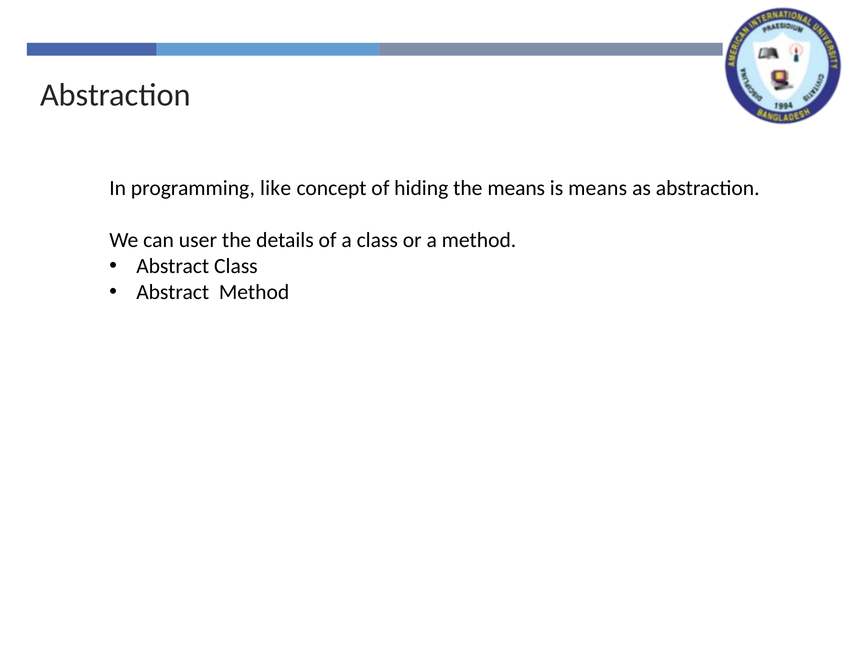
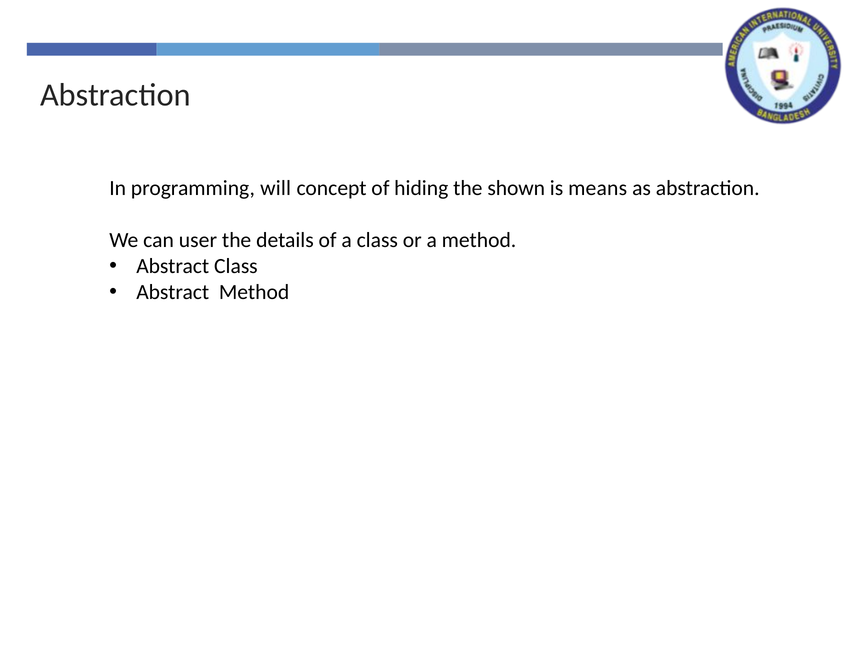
like: like -> will (276, 188)
the means: means -> shown (516, 188)
